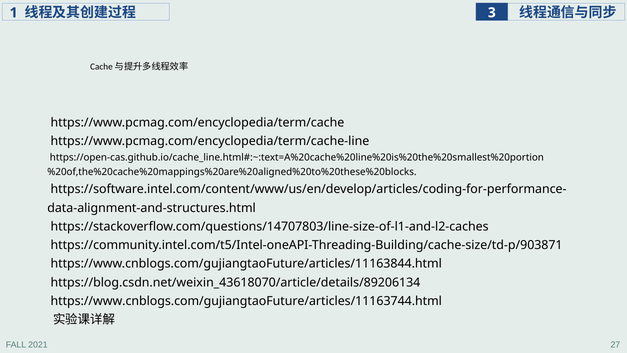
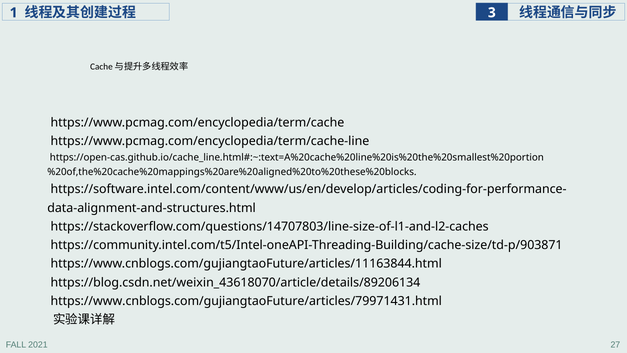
https://www.cnblogs.com/gujiangtaoFuture/articles/11163744.html: https://www.cnblogs.com/gujiangtaoFuture/articles/11163744.html -> https://www.cnblogs.com/gujiangtaoFuture/articles/79971431.html (246, 301)
